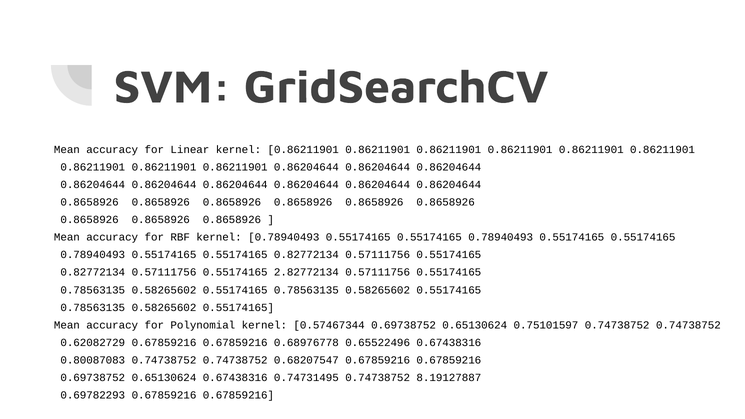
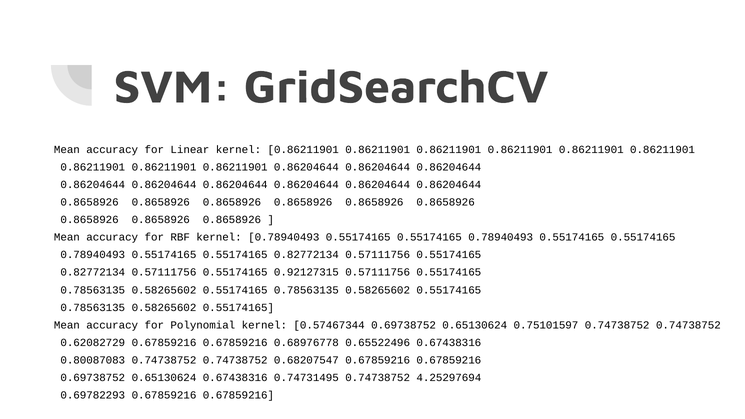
2.82772134: 2.82772134 -> 0.92127315 (306, 272)
8.19127887: 8.19127887 -> 4.25297694 (449, 378)
